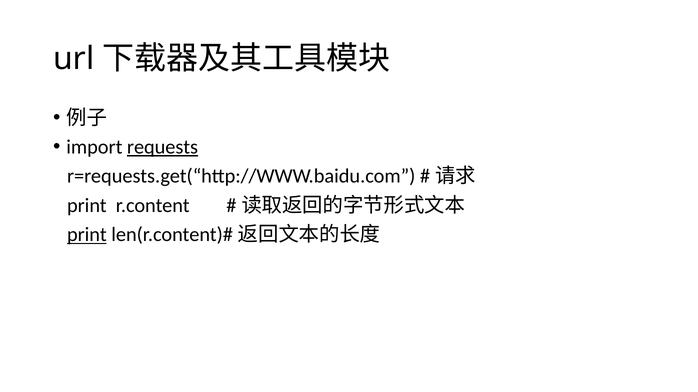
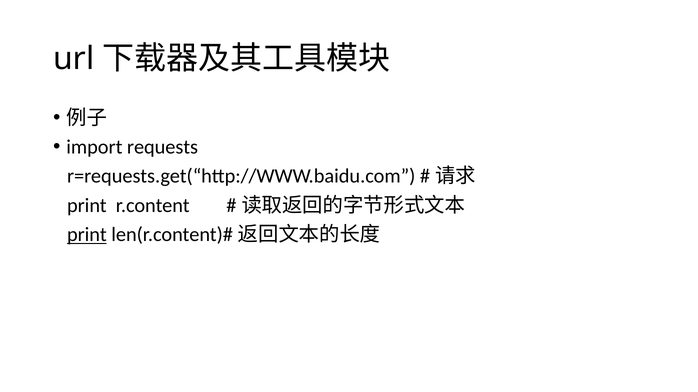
requests underline: present -> none (162, 147)
